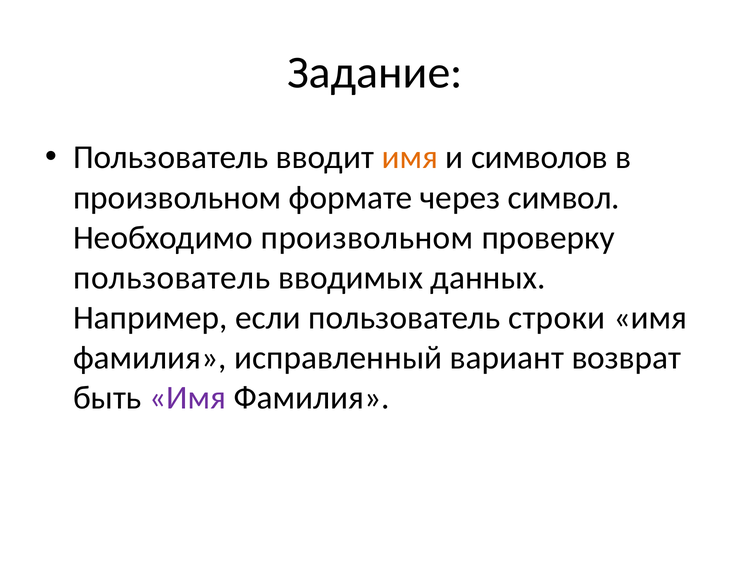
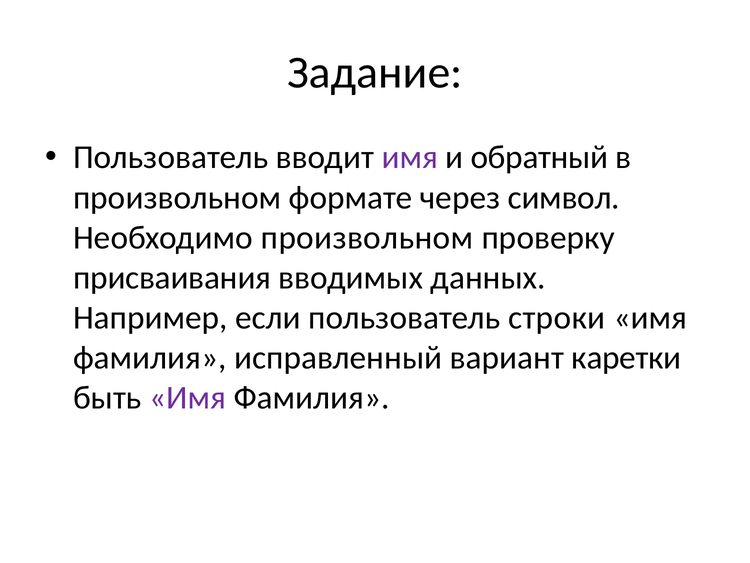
имя colour: orange -> purple (410, 157)
символов: символов -> обратный (539, 157)
пользователь: пользователь -> присваивания (172, 277)
возврат: возврат -> каретки (626, 357)
